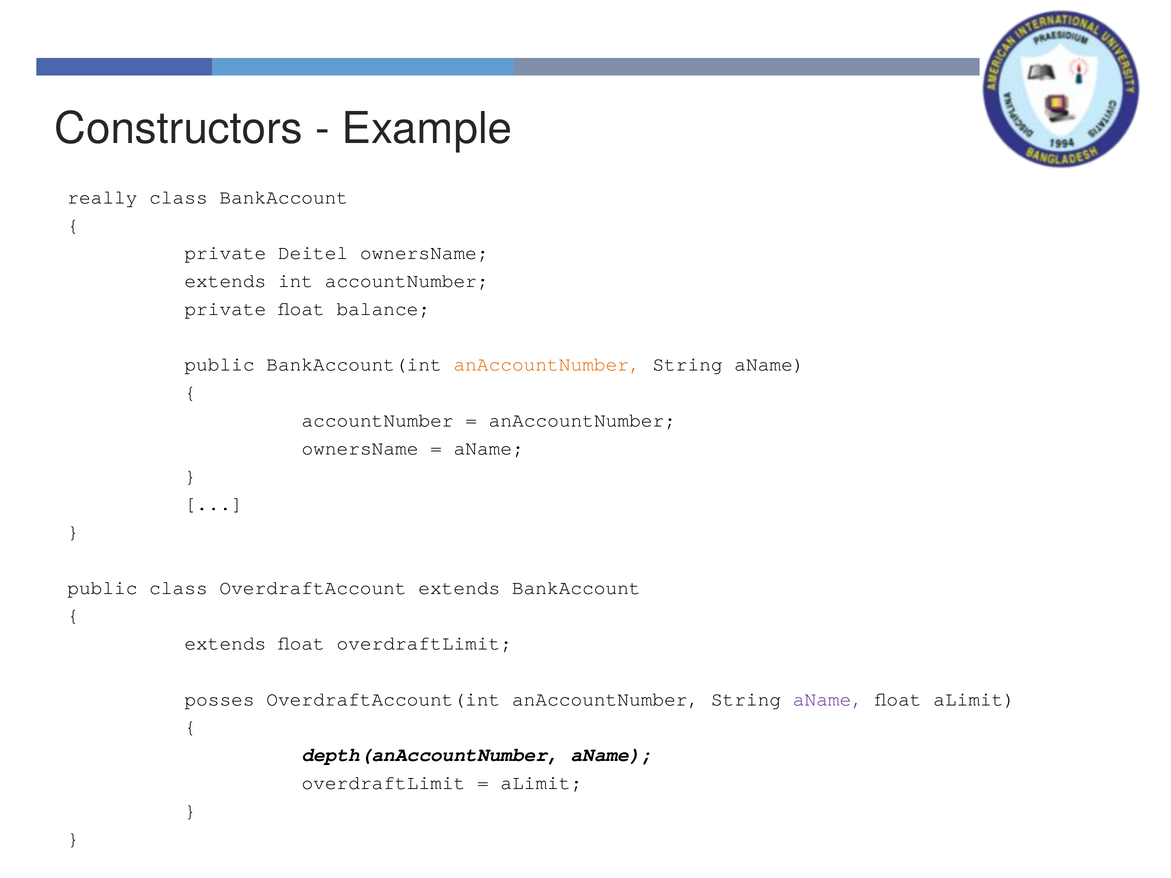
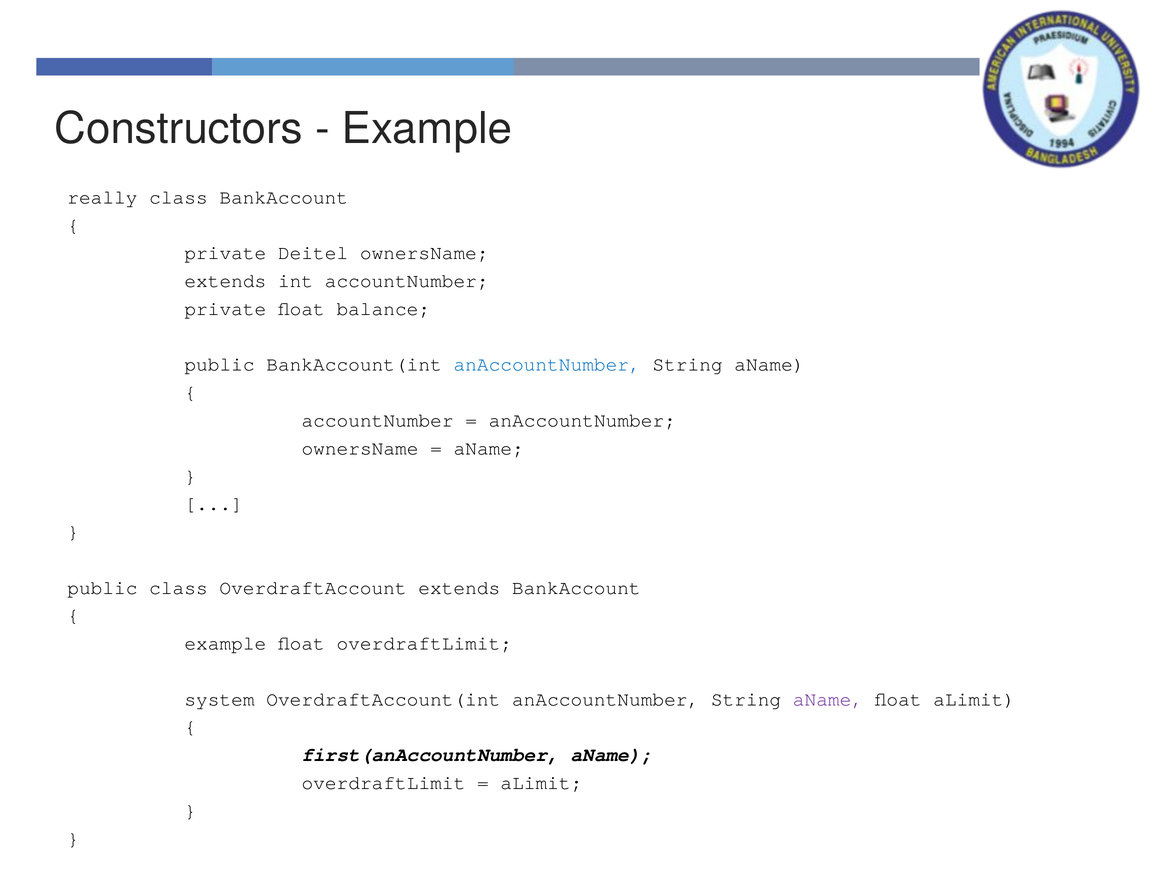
anAccountNumber colour: orange -> blue (547, 365)
extends: extends -> example (225, 644)
posses: posses -> system (220, 699)
depth(anAccountNumber: depth(anAccountNumber -> first(anAccountNumber (430, 755)
